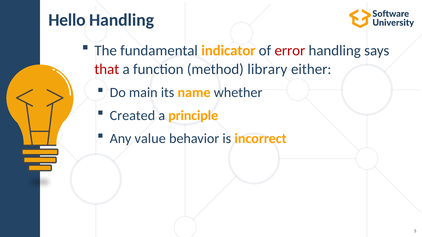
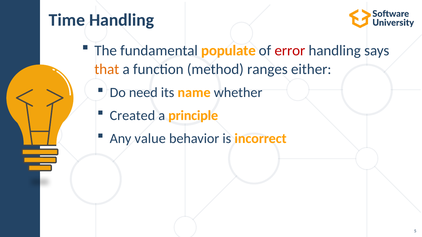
Hello: Hello -> Time (67, 20)
indicator: indicator -> populate (228, 51)
that colour: red -> orange (107, 69)
library: library -> ranges (267, 69)
main: main -> need (143, 93)
